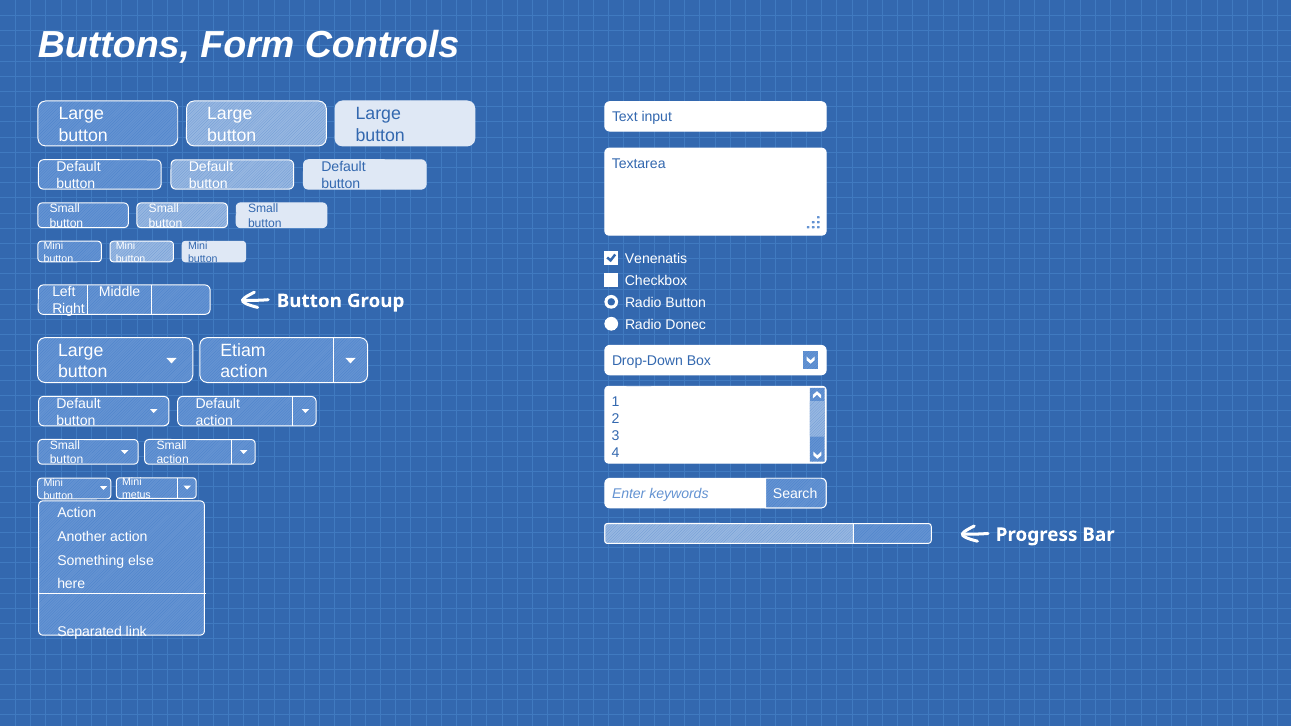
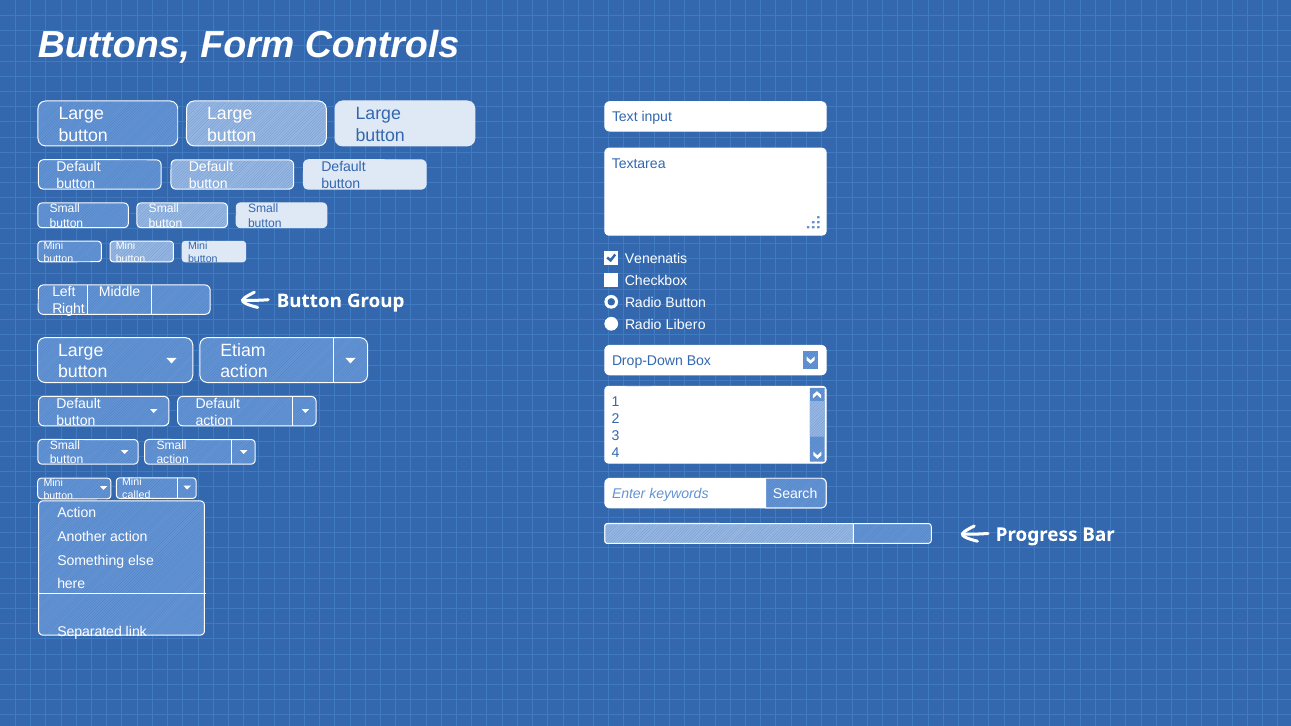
Donec: Donec -> Libero (686, 325)
metus: metus -> called (136, 495)
